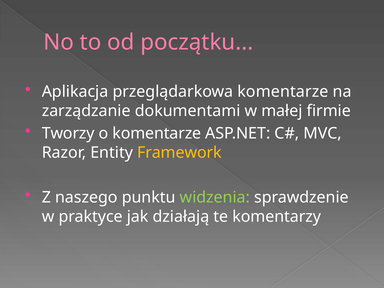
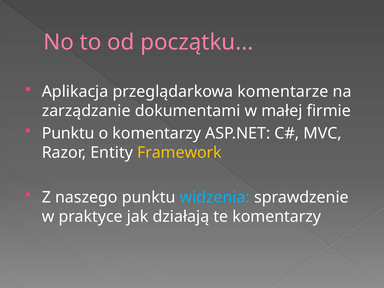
Tworzy: Tworzy -> Punktu (68, 133)
o komentarze: komentarze -> komentarzy (157, 133)
widzenia colour: light green -> light blue (215, 197)
